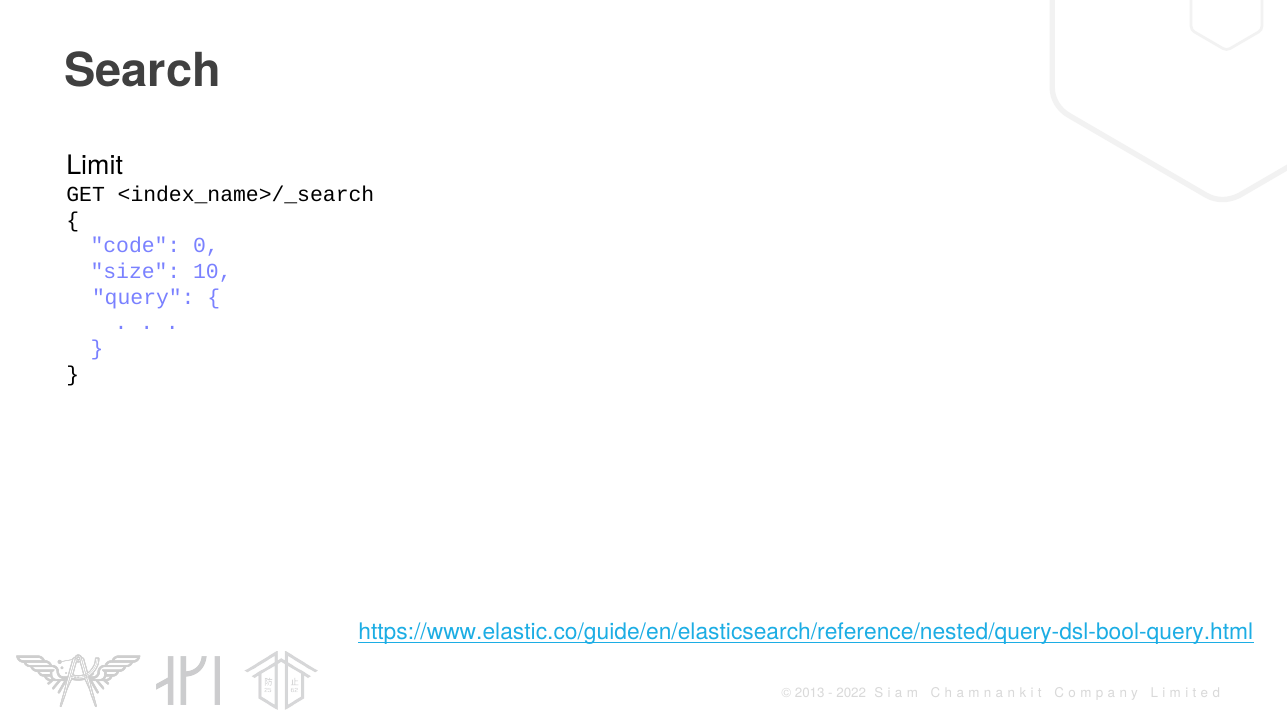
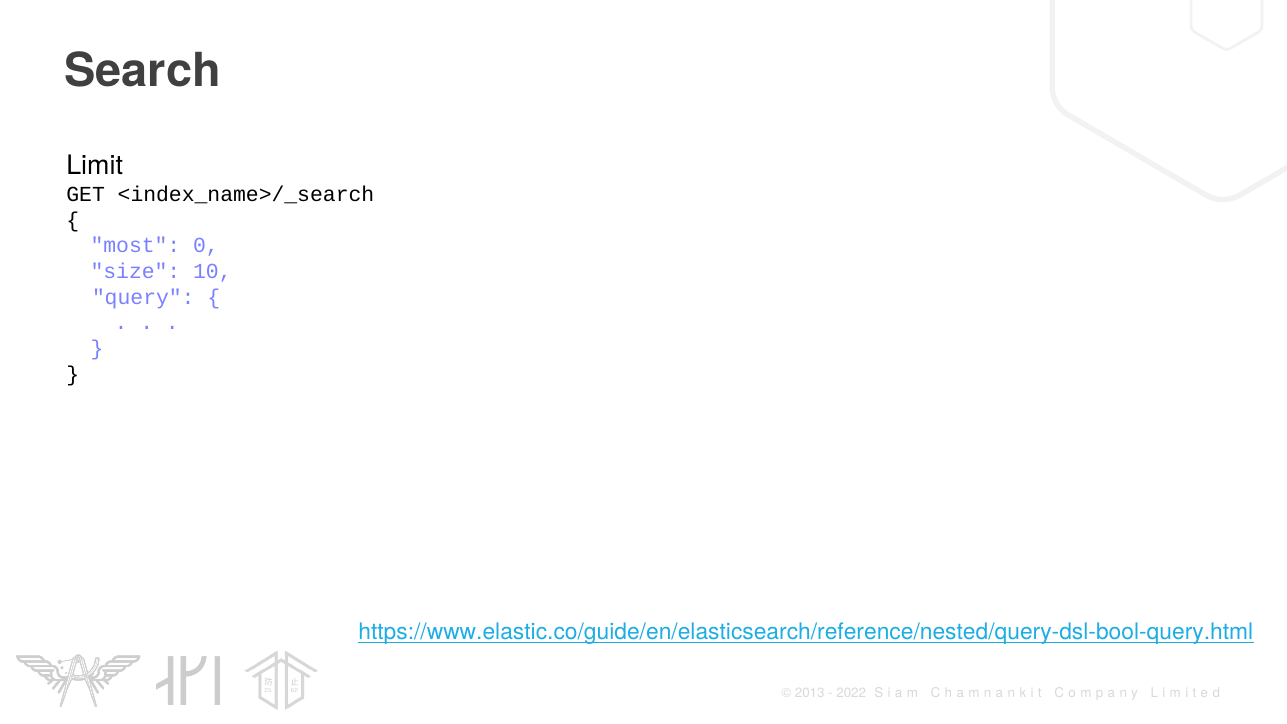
code: code -> most (135, 246)
